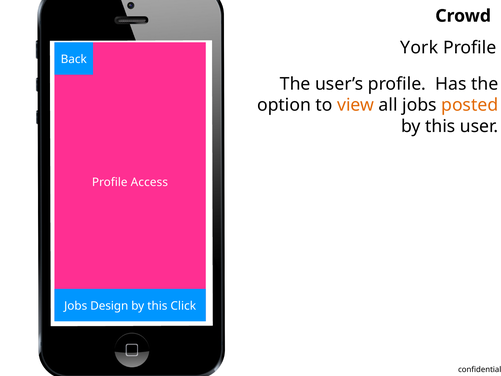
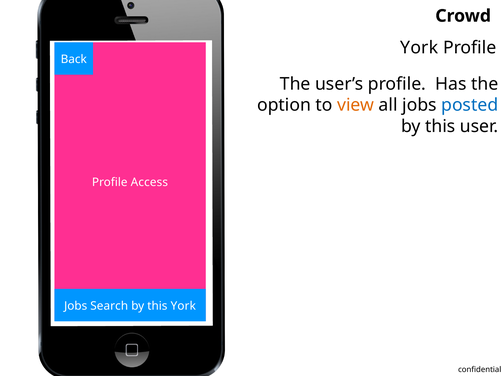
posted colour: orange -> blue (470, 105)
Design: Design -> Search (109, 306)
this Click: Click -> York (183, 306)
